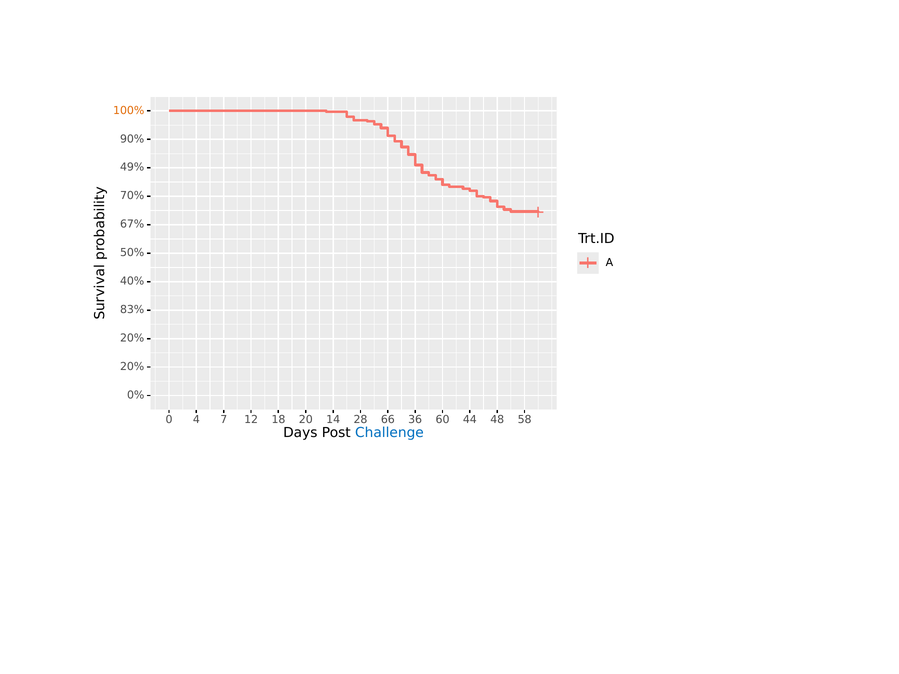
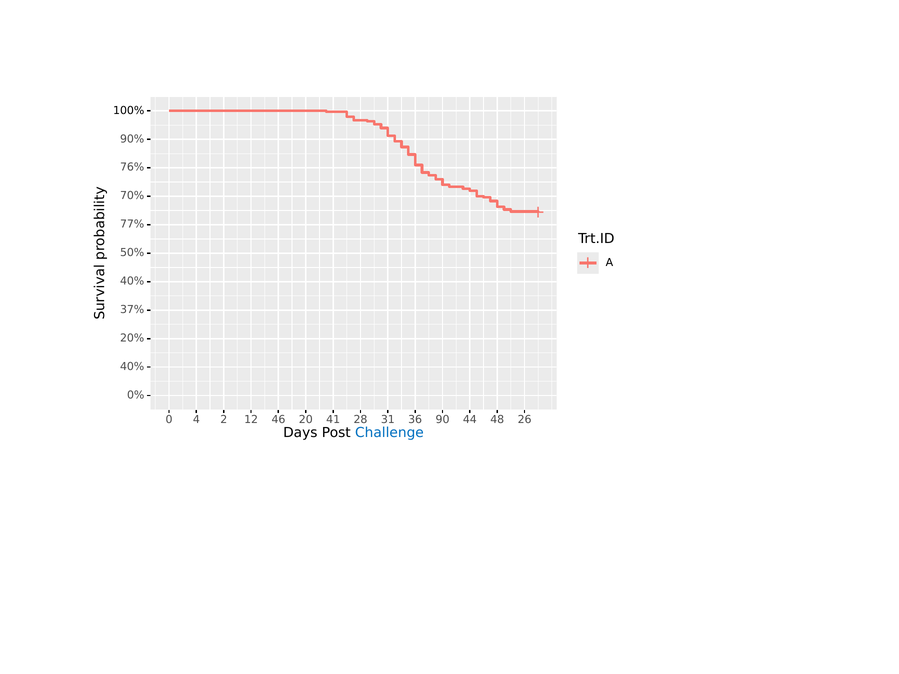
100% colour: orange -> black (129, 110)
49%: 49% -> 76% (132, 167)
67%: 67% -> 77% (132, 224)
83%: 83% -> 37% (132, 310)
20%: 20% -> 40% (132, 367)
7: 7 -> 2 (224, 420)
18: 18 -> 46 (278, 420)
14: 14 -> 41 (333, 420)
66: 66 -> 31 (388, 420)
60: 60 -> 90 (443, 420)
58: 58 -> 26 (525, 420)
